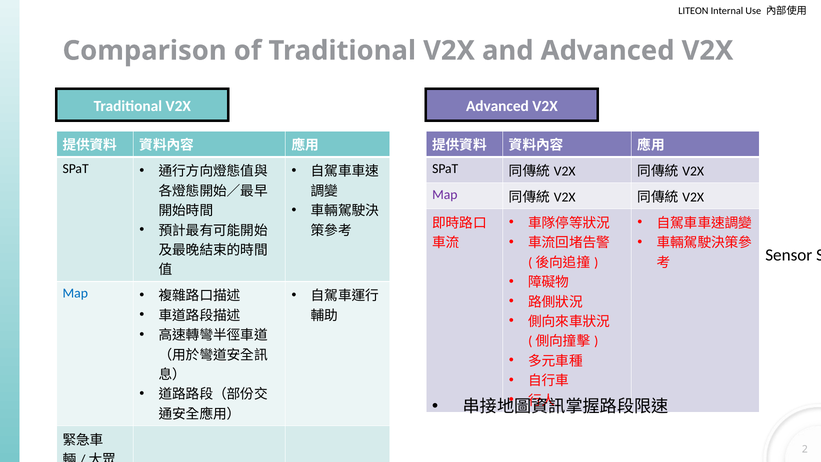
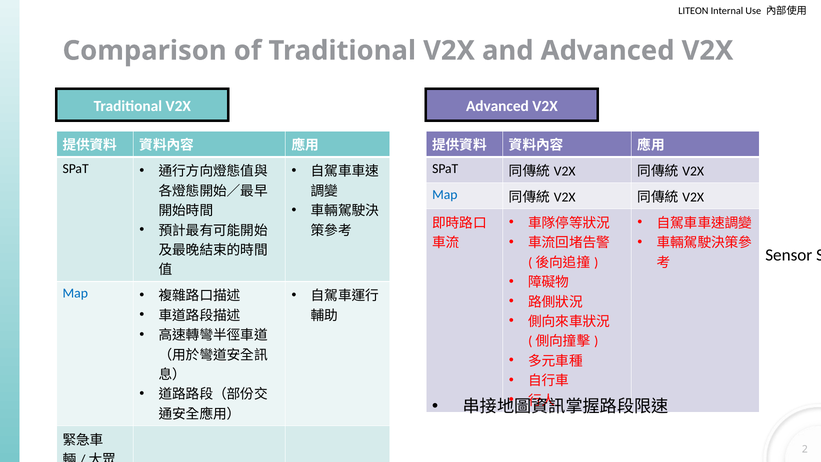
Map colour: purple -> blue (445, 194)
